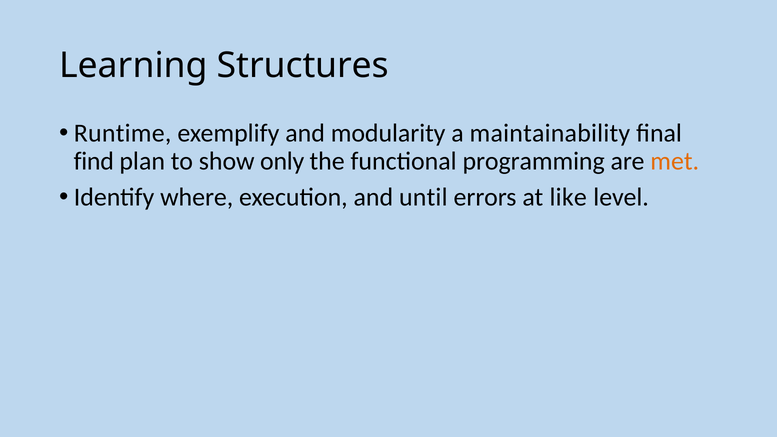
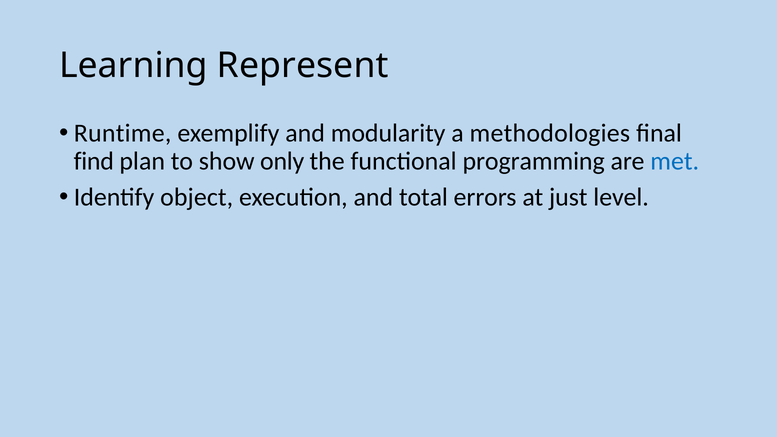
Structures: Structures -> Represent (303, 65)
maintainability: maintainability -> methodologies (550, 133)
met colour: orange -> blue (675, 161)
where: where -> object (197, 197)
until: until -> total (423, 197)
like: like -> just (568, 197)
